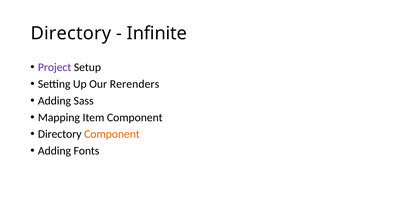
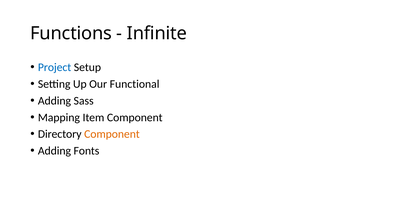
Directory: Directory -> Functions (71, 34)
Project colour: purple -> blue (55, 67)
Rerenders: Rerenders -> Functional (135, 84)
